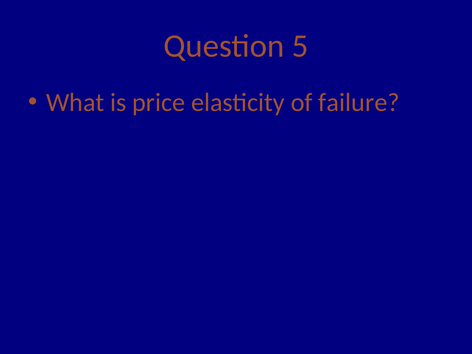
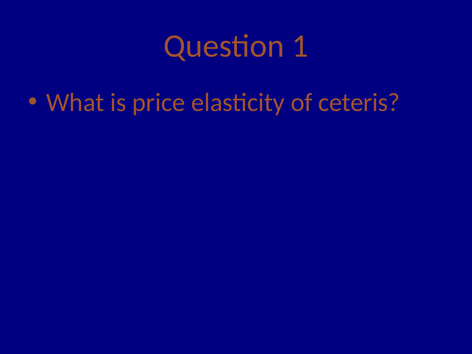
5: 5 -> 1 (300, 46)
failure: failure -> ceteris (359, 103)
